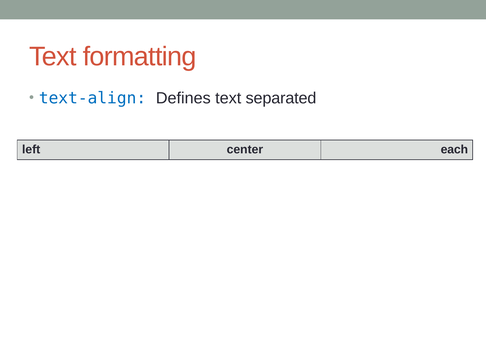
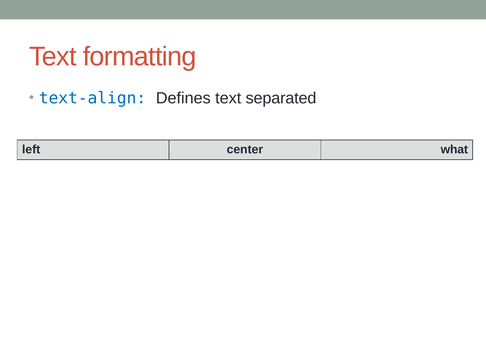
each: each -> what (454, 150)
